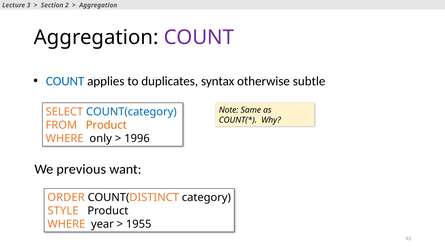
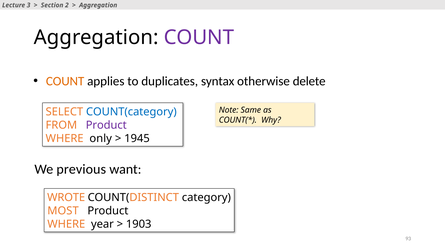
COUNT colour: blue -> orange (65, 81)
subtle: subtle -> delete (309, 81)
Product colour: orange -> purple (106, 125)
1996: 1996 -> 1945 (137, 139)
ORDER: ORDER -> WROTE (66, 198)
STYLE: STYLE -> MOST (63, 211)
1955: 1955 -> 1903 (139, 224)
